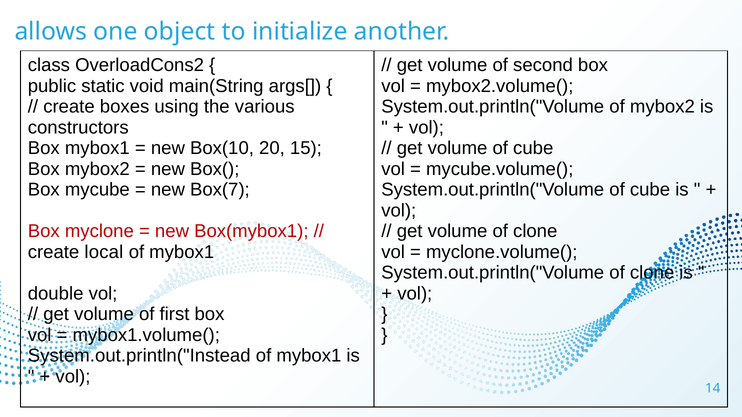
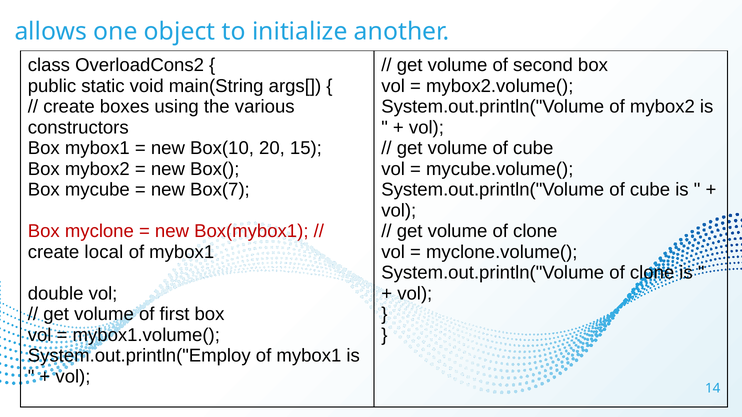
System.out.println("Instead: System.out.println("Instead -> System.out.println("Employ (139, 356)
